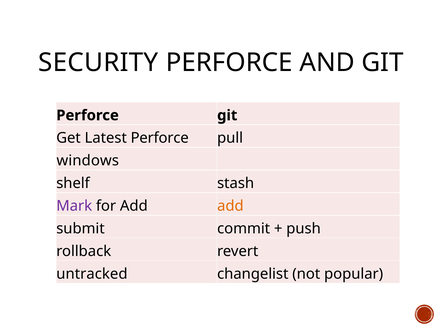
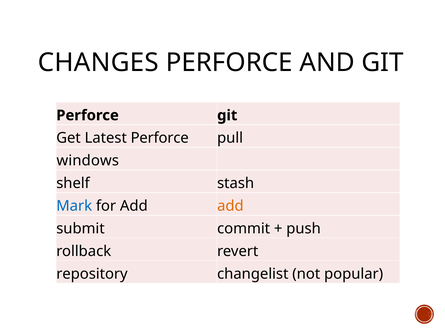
SECURITY: SECURITY -> CHANGES (98, 63)
Mark colour: purple -> blue (74, 206)
untracked: untracked -> repository (92, 274)
